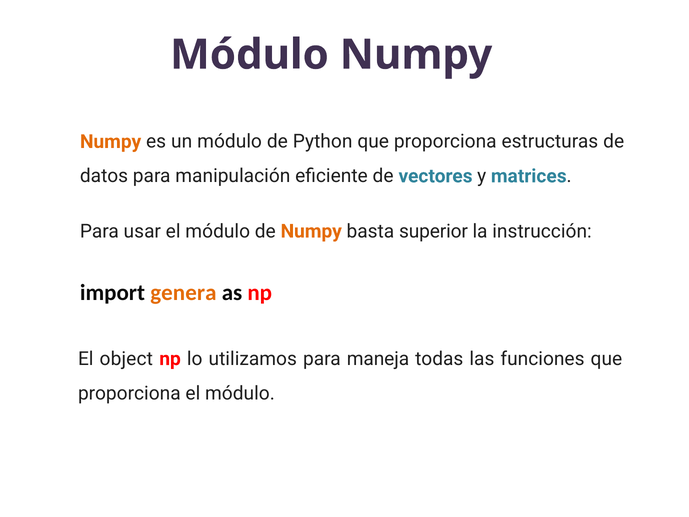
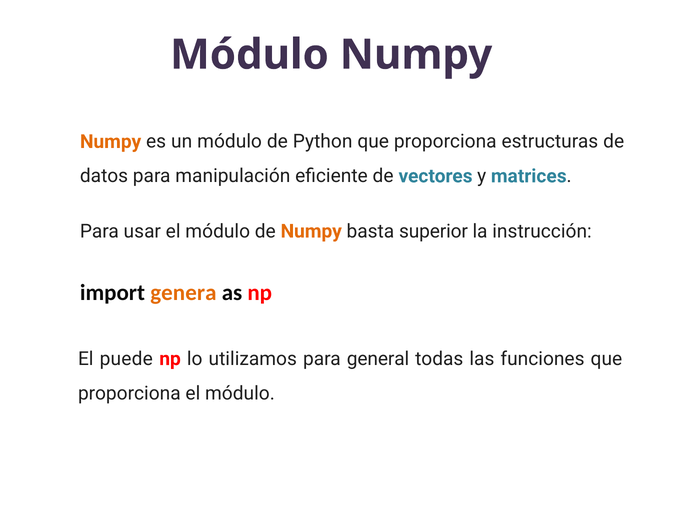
object: object -> puede (126, 359)
maneja: maneja -> general (378, 359)
